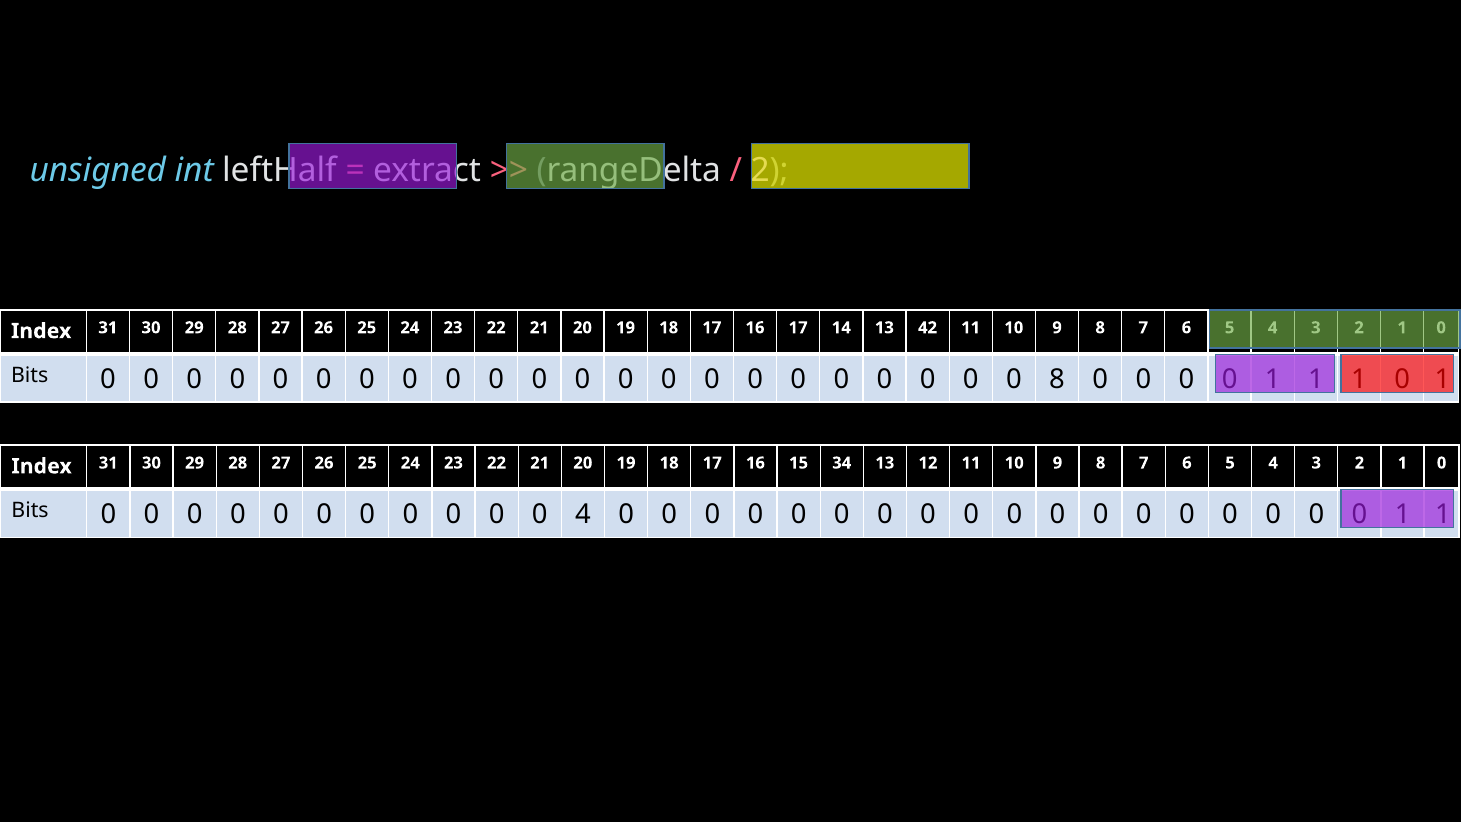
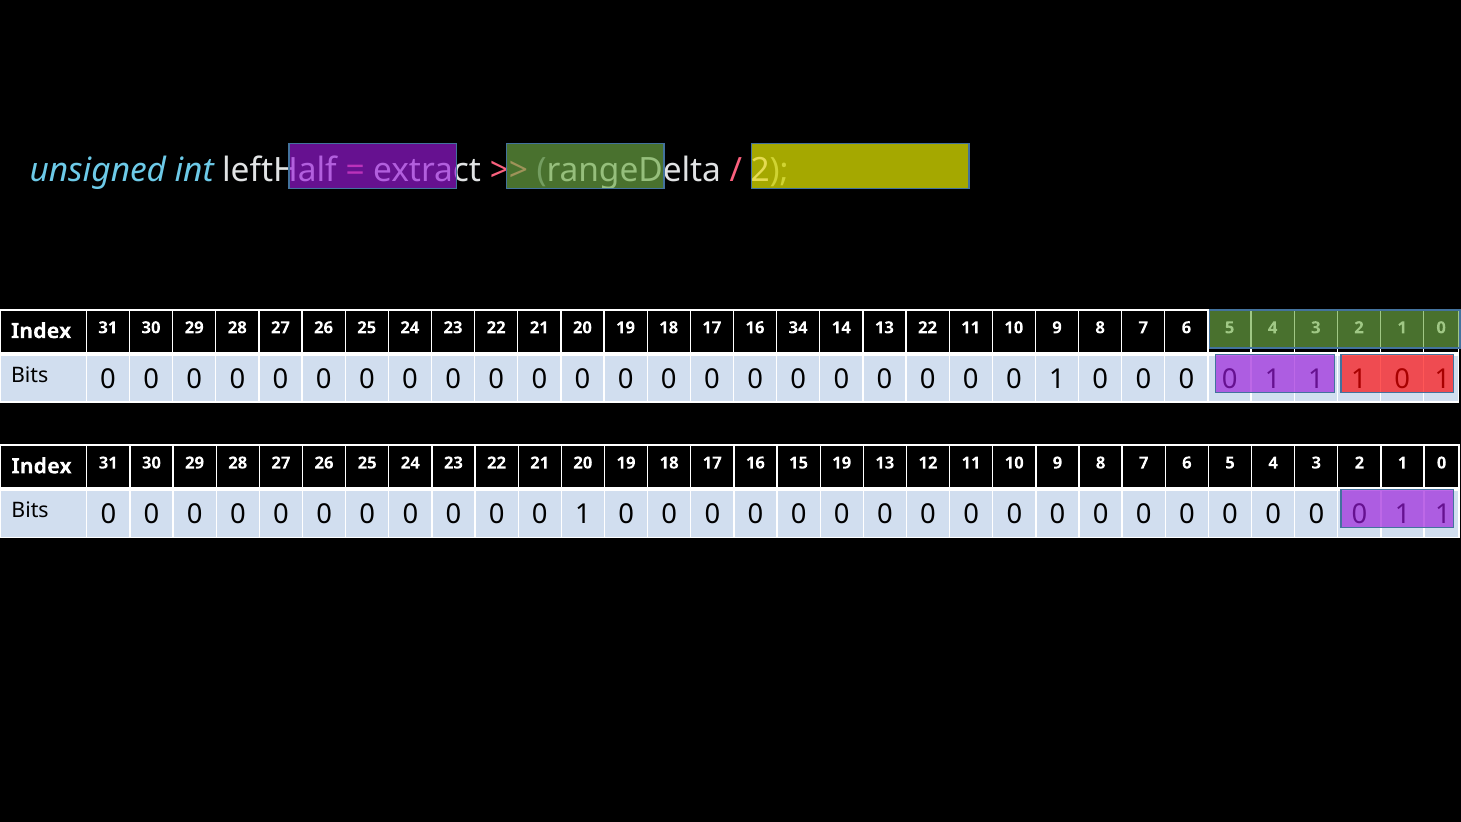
16 17: 17 -> 34 (798, 328)
13 42: 42 -> 22 (928, 328)
8: 8 -> 1 (1057, 379)
15 34: 34 -> 19 (842, 463)
4: 4 -> 1 (583, 514)
